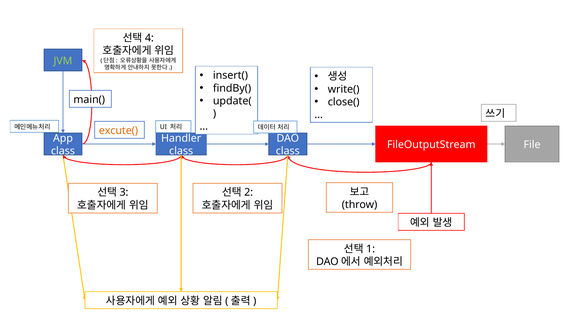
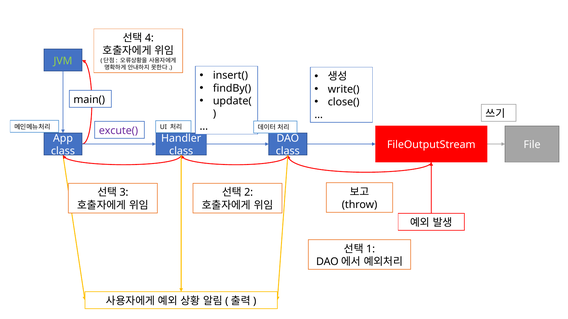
excute( colour: orange -> purple (118, 131)
